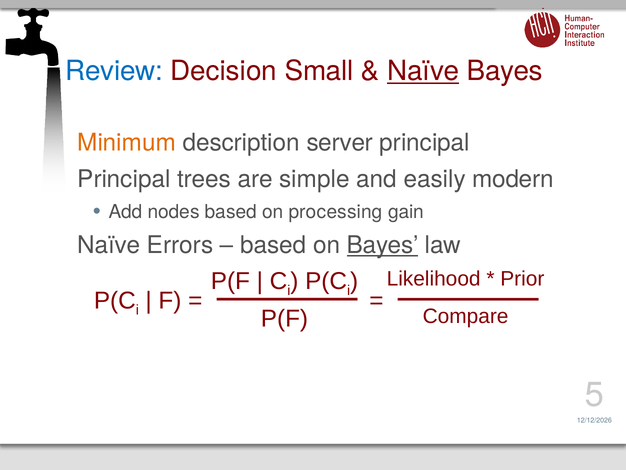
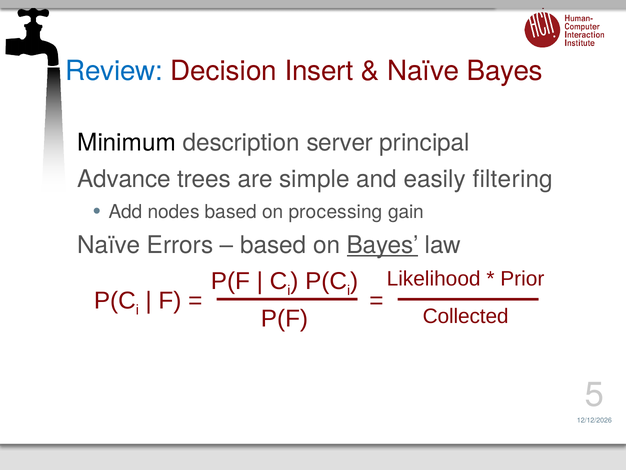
Small: Small -> Insert (319, 71)
Naïve underline: present -> none (423, 71)
Minimum colour: orange -> black (127, 143)
Principal: Principal -> Advance (124, 179)
modern: modern -> filtering (513, 179)
Compare: Compare -> Collected (466, 316)
